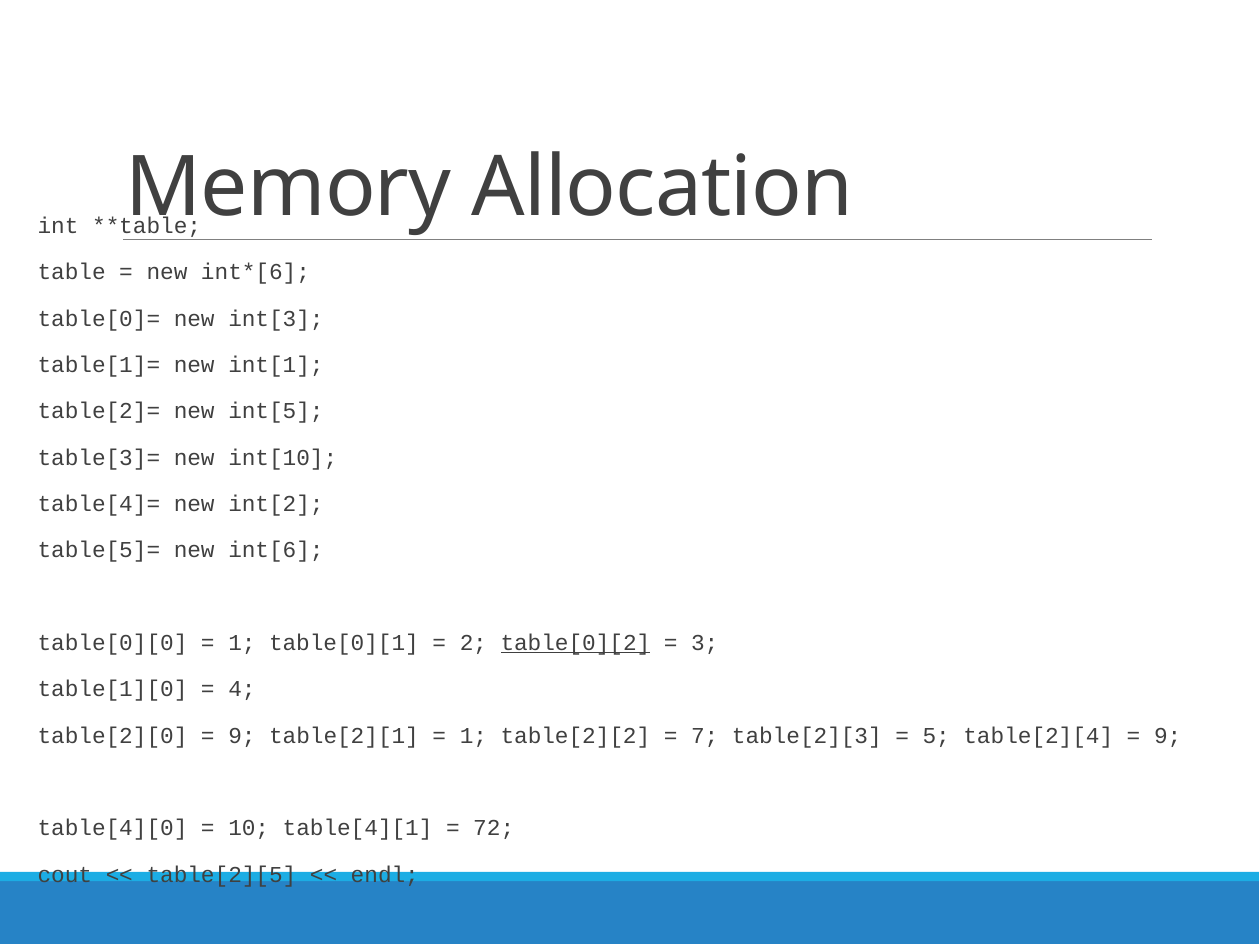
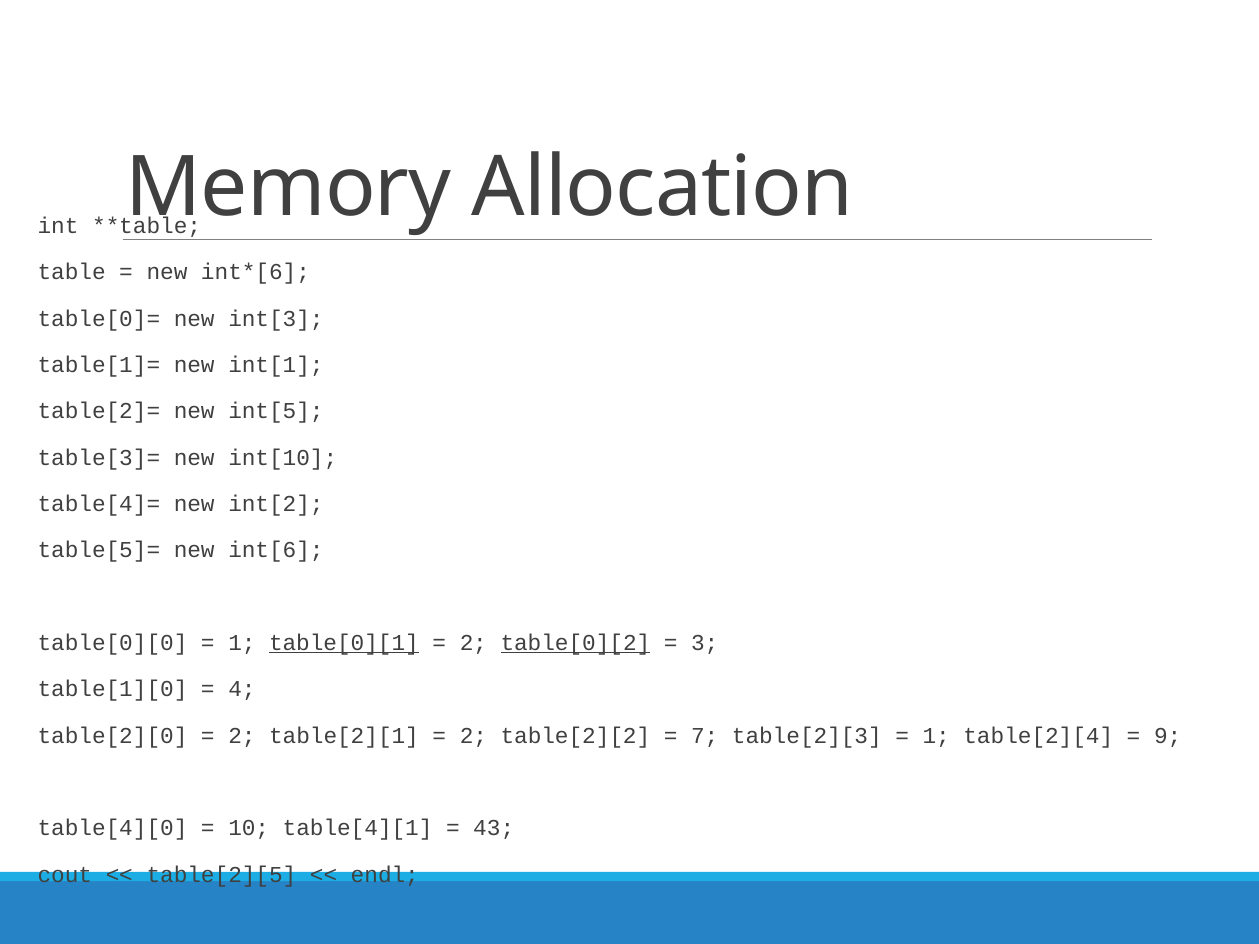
table[0][1 underline: none -> present (344, 643)
9: 9 -> 2 (242, 736)
1: 1 -> 2 (473, 736)
5: 5 -> 1 (936, 736)
72: 72 -> 43 (494, 828)
